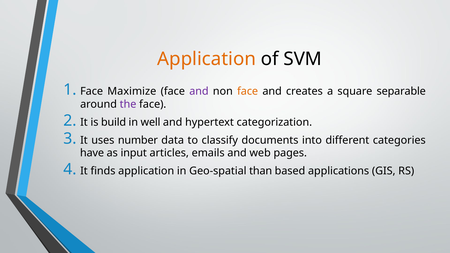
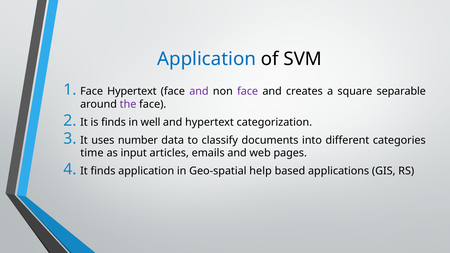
Application colour: orange -> blue (207, 59)
Face Maximize: Maximize -> Hypertext (132, 91)
face colour: orange -> purple (248, 91)
is build: build -> finds (114, 122)
have: have -> time (92, 153)
than: than -> help (261, 171)
